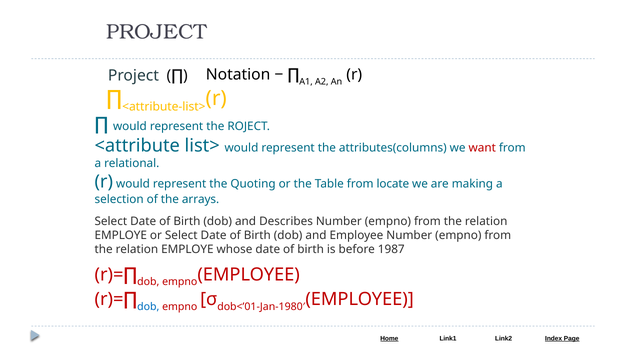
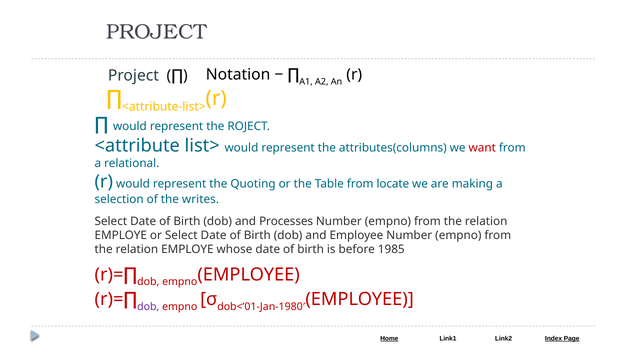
arrays: arrays -> writes (201, 200)
Describes: Describes -> Processes (286, 221)
1987: 1987 -> 1985 (391, 250)
dob colour: blue -> purple (148, 307)
